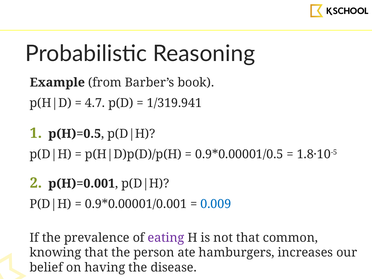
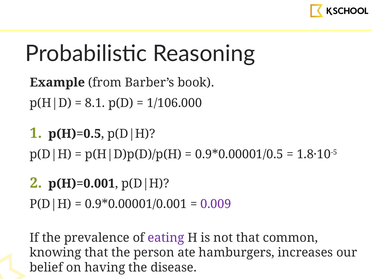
4.7: 4.7 -> 8.1 (95, 103)
1/319.941: 1/319.941 -> 1/106.000 (174, 103)
0.009 colour: blue -> purple (216, 204)
